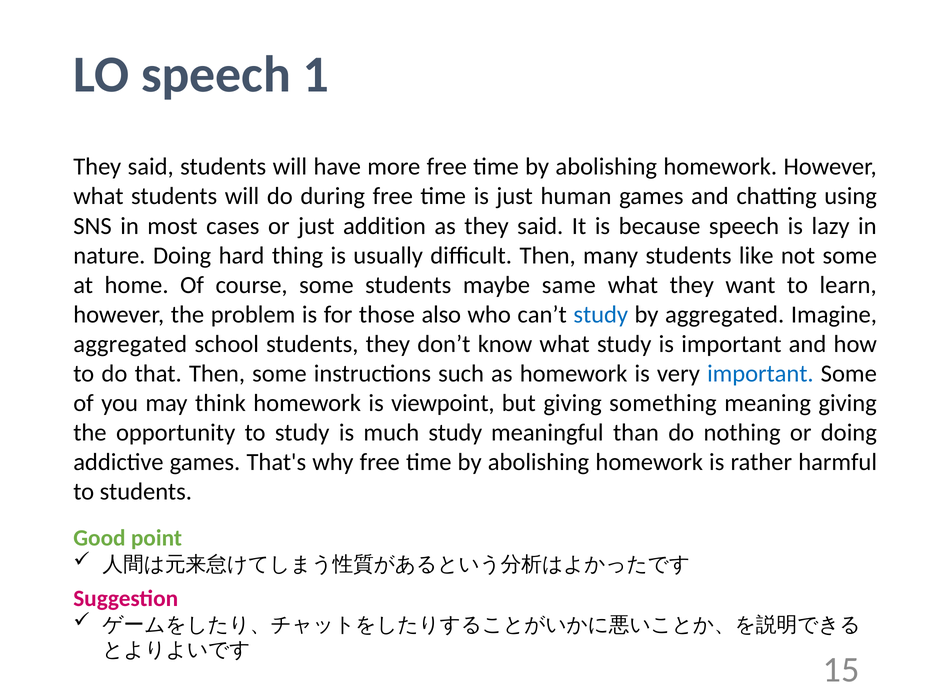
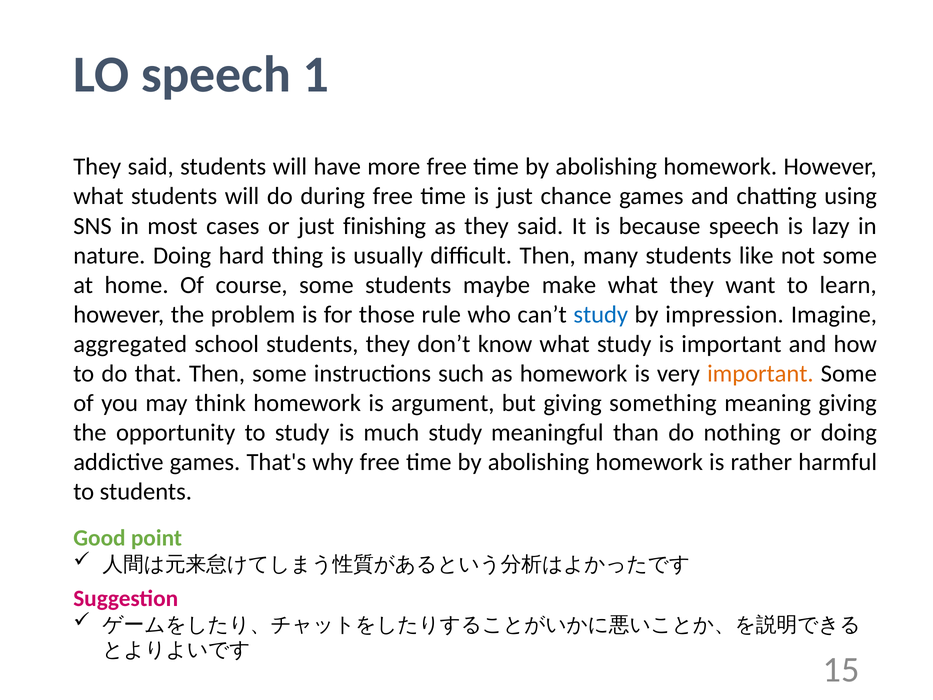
human: human -> chance (576, 196)
addition: addition -> finishing (385, 226)
same: same -> make (569, 285)
also: also -> rule (441, 314)
by aggregated: aggregated -> impression (725, 314)
important colour: blue -> orange (760, 373)
viewpoint: viewpoint -> argument (443, 403)
